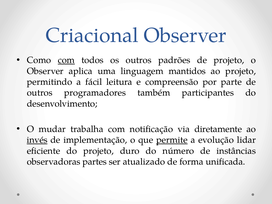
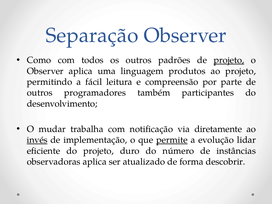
Criacional: Criacional -> Separação (92, 35)
com underline: present -> none (66, 60)
projeto underline: none -> present (229, 60)
mantidos: mantidos -> produtos (187, 71)
observadoras partes: partes -> aplica (95, 162)
unificada: unificada -> descobrir (225, 162)
